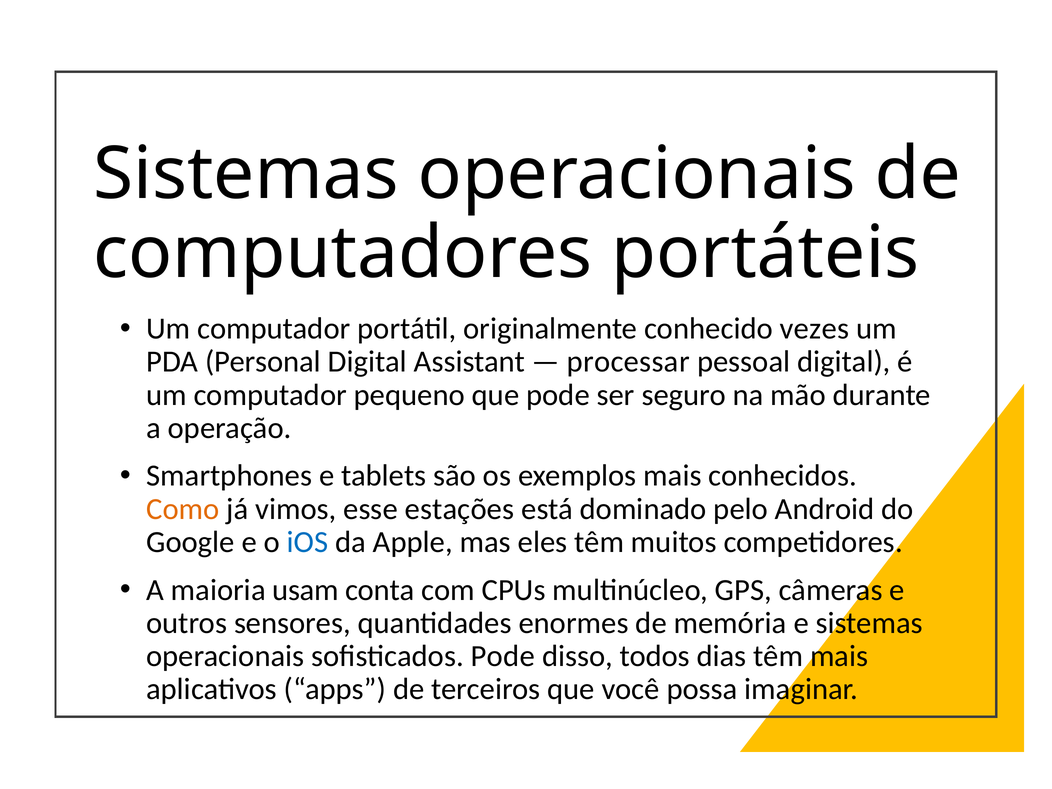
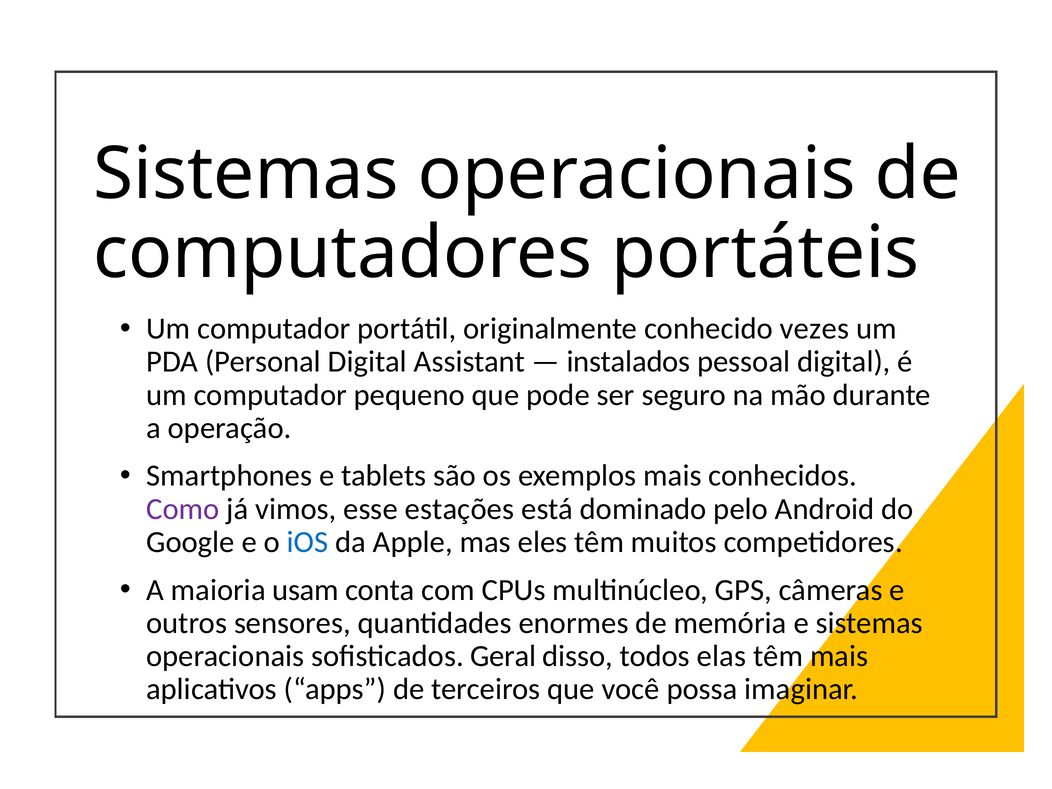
processar: processar -> instalados (628, 362)
Como colour: orange -> purple (183, 509)
sofisticados Pode: Pode -> Geral (503, 656)
dias: dias -> elas (722, 656)
